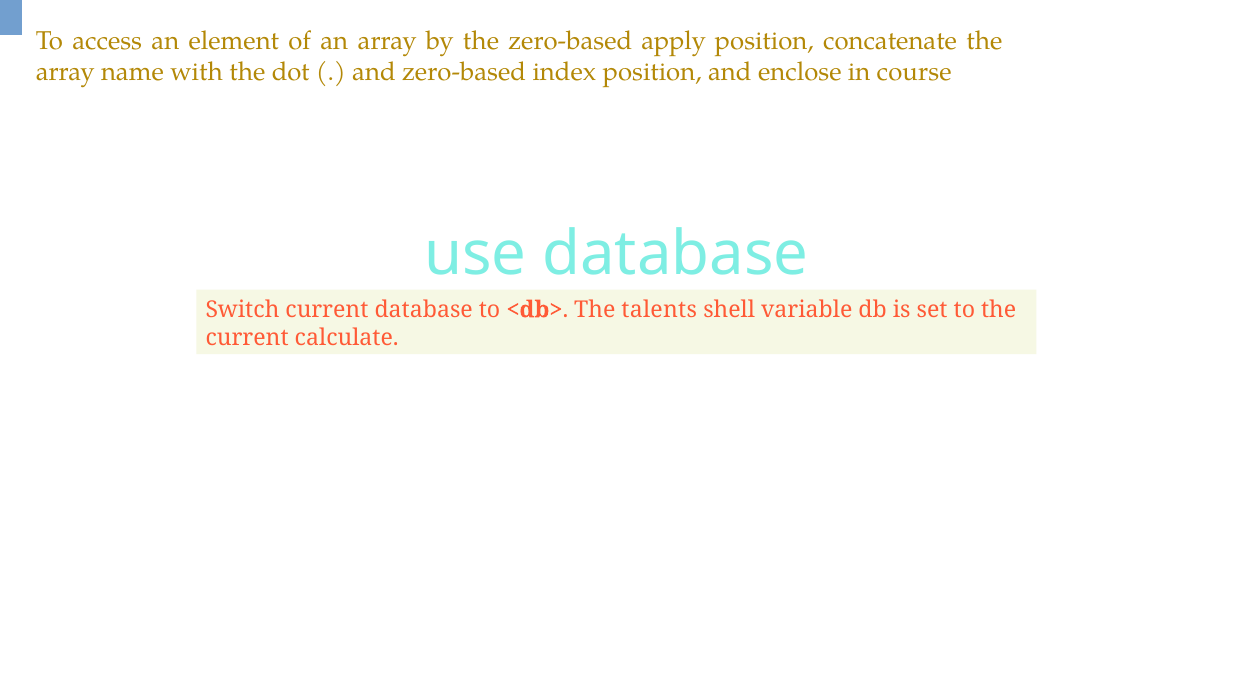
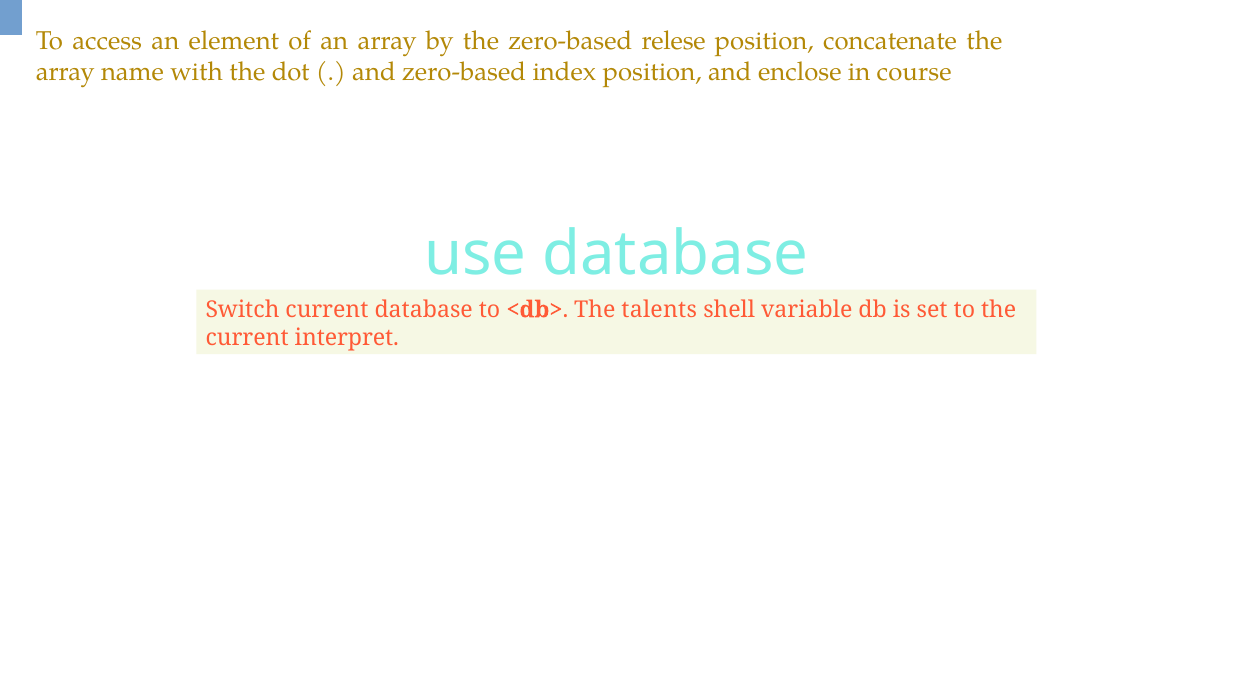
apply: apply -> relese (674, 41)
calculate: calculate -> interpret (347, 337)
